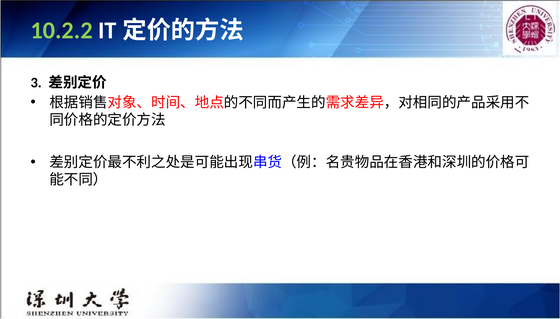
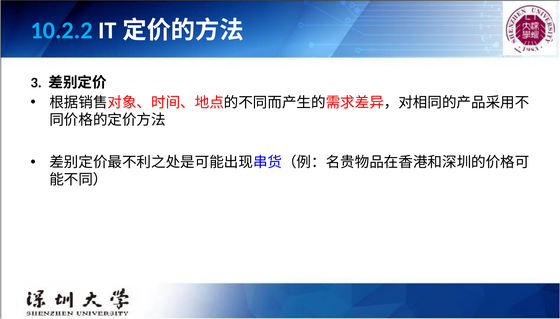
10.2.2 colour: light green -> light blue (62, 30)
